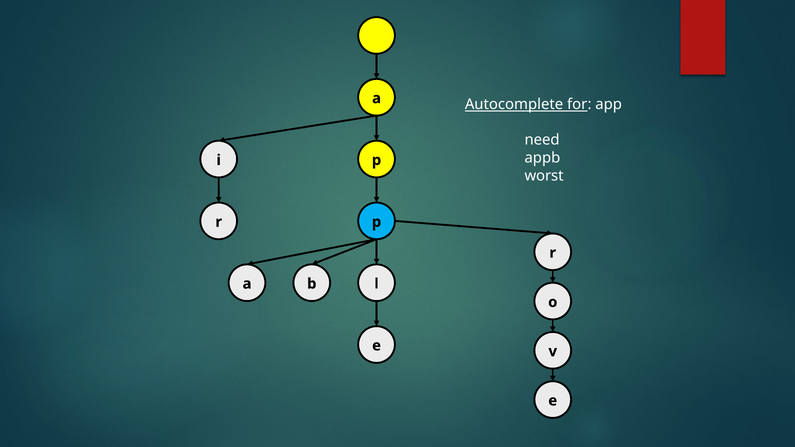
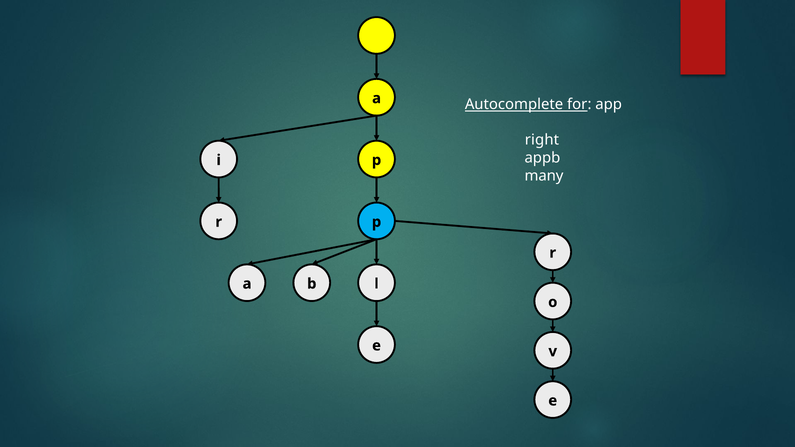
need: need -> right (542, 140)
worst: worst -> many (544, 176)
